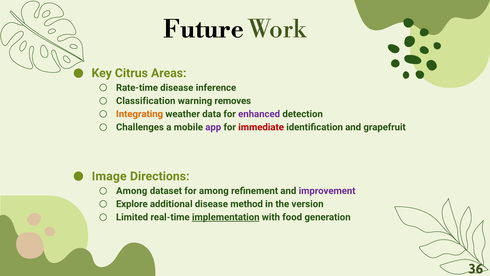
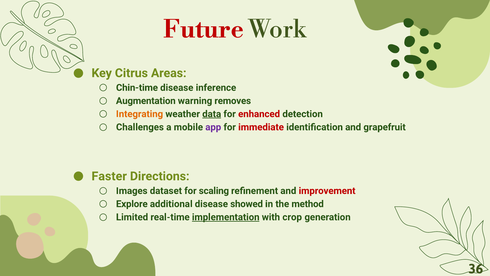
Future colour: black -> red (203, 29)
Rate-time: Rate-time -> Chin-time (137, 88)
Classification: Classification -> Augmentation (146, 101)
data underline: none -> present (212, 114)
enhanced colour: purple -> red (259, 114)
Image: Image -> Faster (109, 176)
Among: Among -> Images (132, 191)
for among: among -> scaling (214, 191)
improvement colour: purple -> red (327, 191)
method: method -> showed (247, 204)
version: version -> method (308, 204)
food: food -> crop (292, 217)
